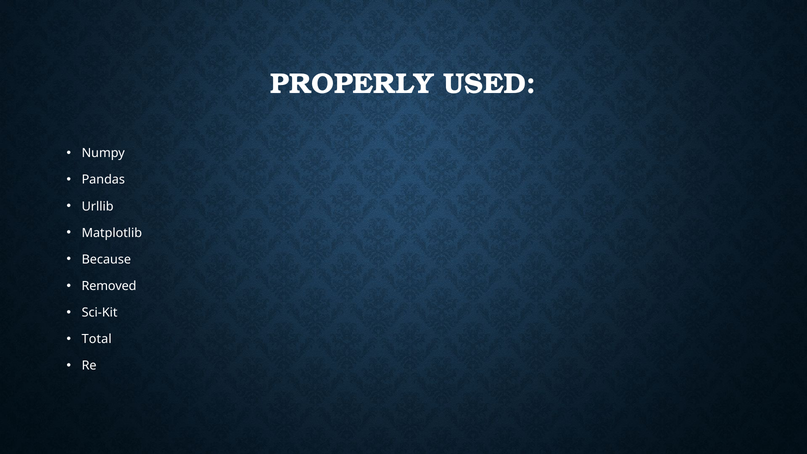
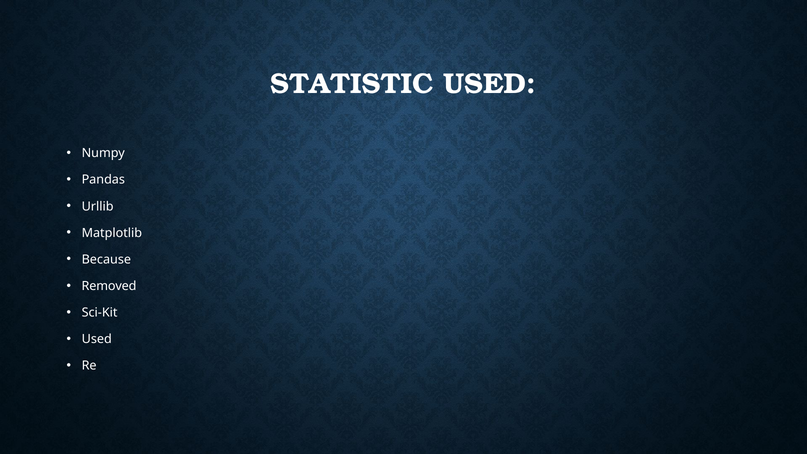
PROPERLY: PROPERLY -> STATISTIC (352, 84)
Total: Total -> Used (97, 339)
